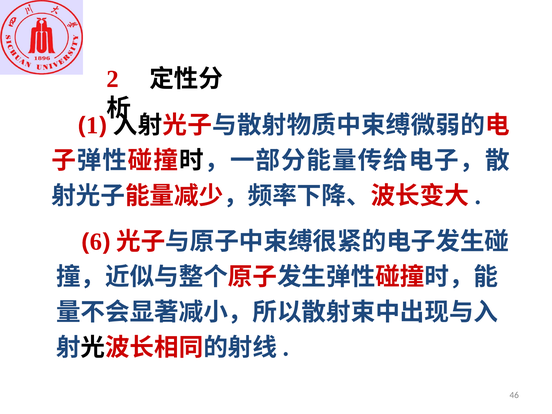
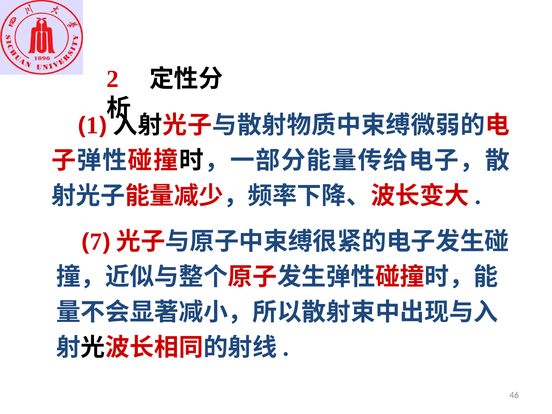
6: 6 -> 7 (96, 242)
